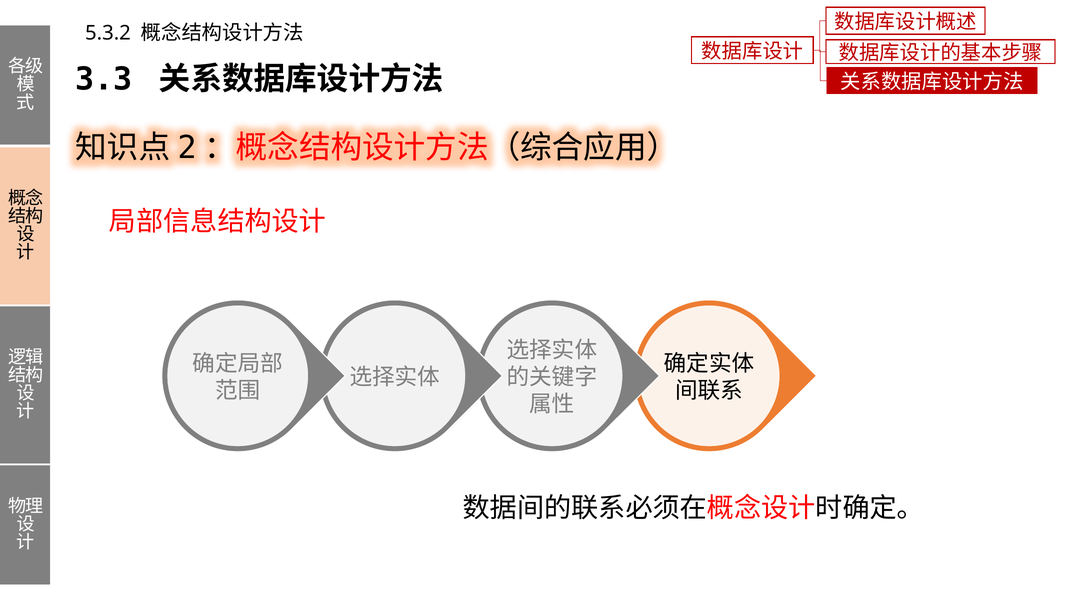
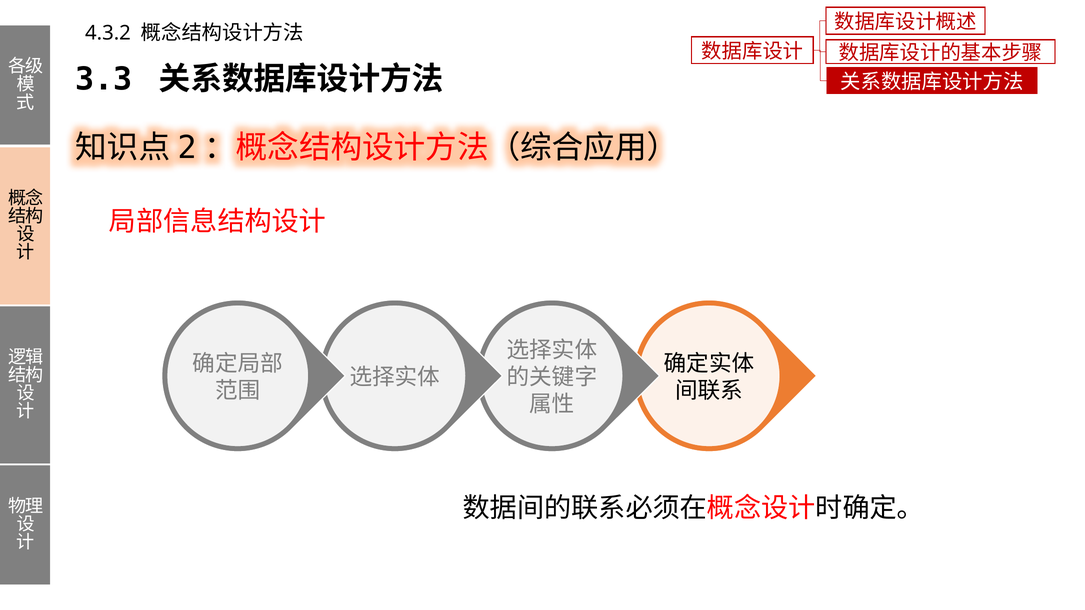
5.3.2: 5.3.2 -> 4.3.2 (108, 33)
